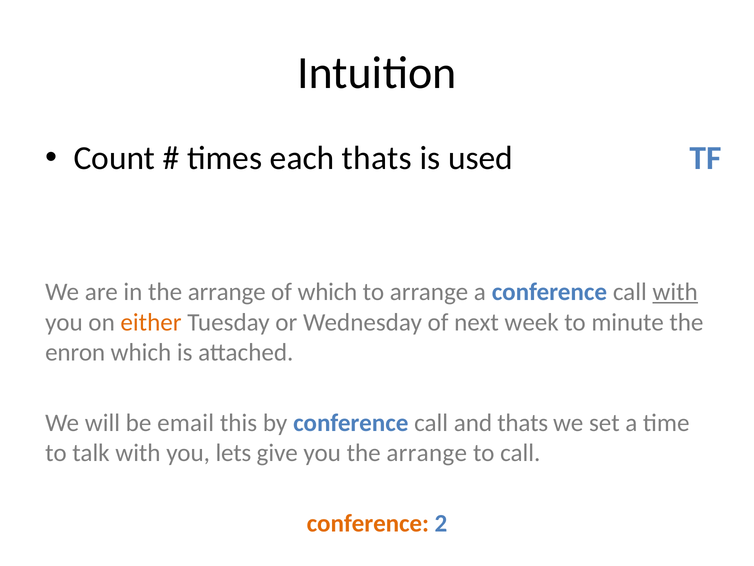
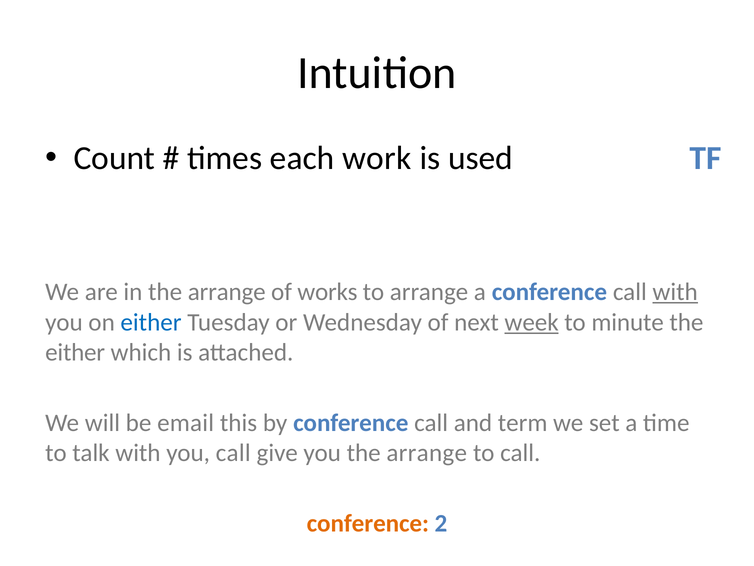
each thats: thats -> work (377, 158)
of which: which -> works (327, 292)
either colour: orange -> blue (151, 322)
week underline: none -> present (532, 322)
enron: enron -> either (75, 352)
and thats: thats -> term (523, 422)
you lets: lets -> call (233, 453)
